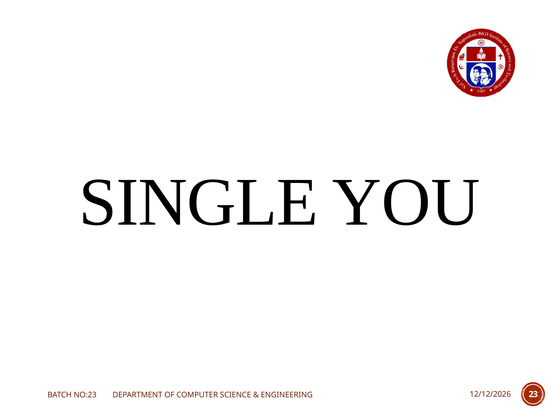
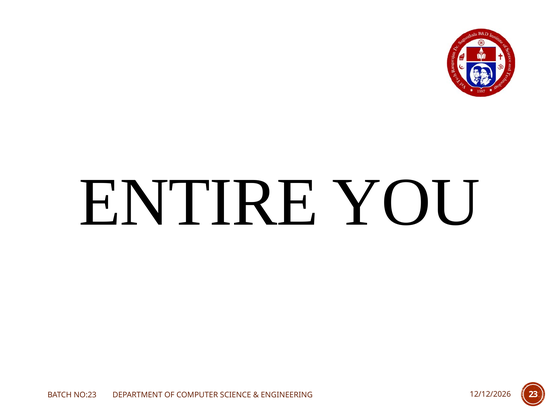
SINGLE: SINGLE -> ENTIRE (198, 202)
